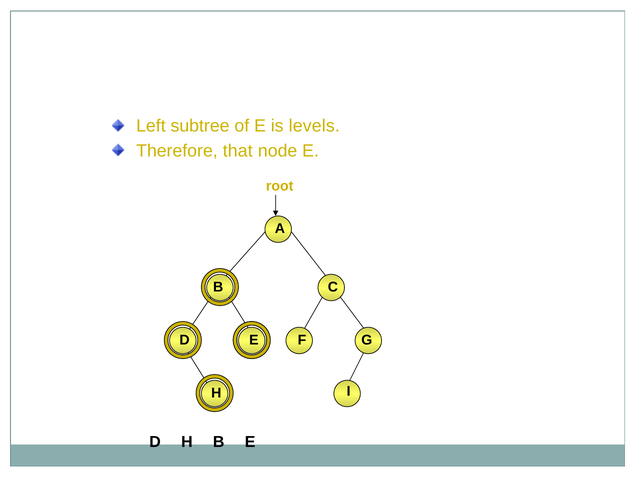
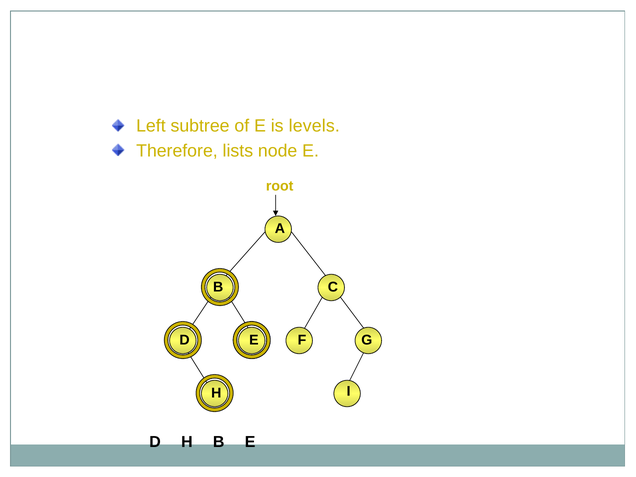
that: that -> lists (238, 151)
